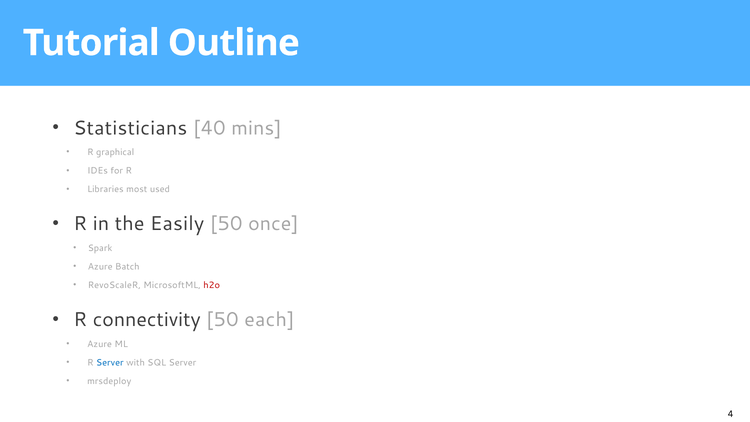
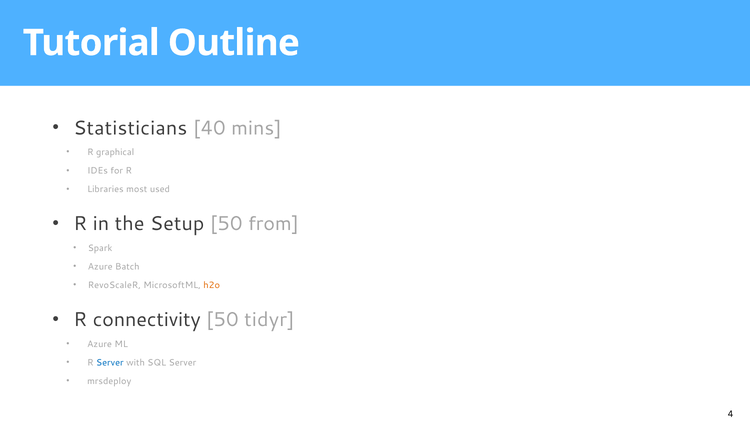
Easily: Easily -> Setup (177, 224)
once: once -> from (273, 224)
h2o colour: red -> orange (212, 285)
each: each -> tidyr (269, 320)
